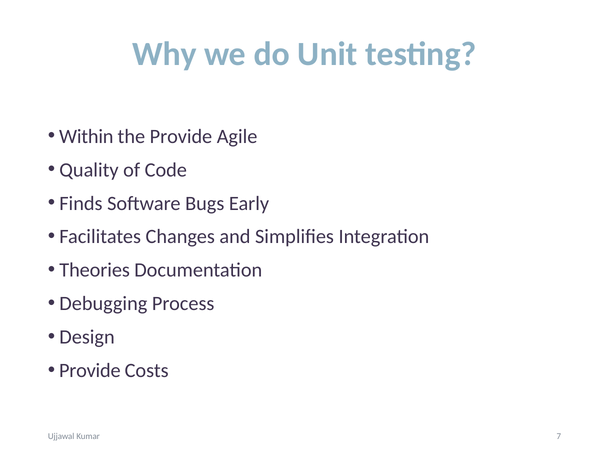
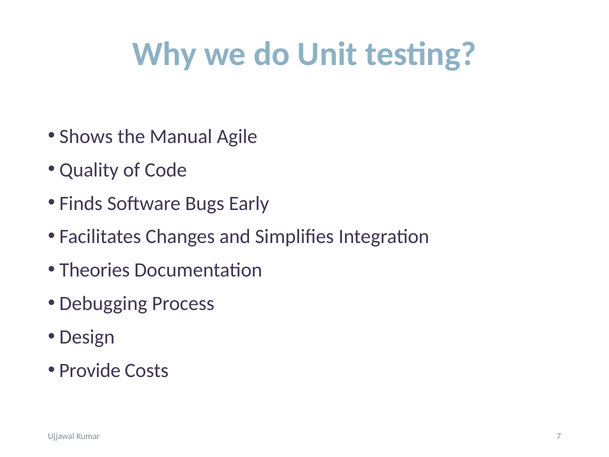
Within: Within -> Shows (86, 136)
the Provide: Provide -> Manual (181, 136)
